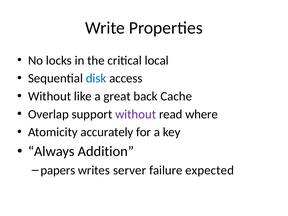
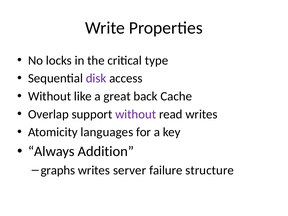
local: local -> type (157, 60)
disk colour: blue -> purple (96, 78)
read where: where -> writes (201, 114)
accurately: accurately -> languages (107, 132)
papers: papers -> graphs (58, 170)
expected: expected -> structure (210, 170)
